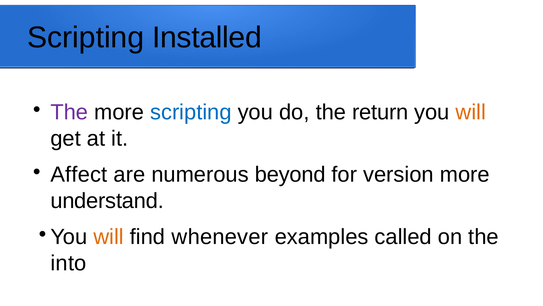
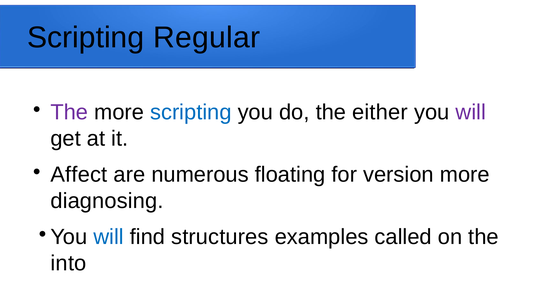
Installed: Installed -> Regular (207, 37)
return: return -> either (380, 112)
will colour: orange -> purple (471, 112)
beyond: beyond -> floating (290, 174)
understand: understand -> diagnosing (107, 200)
will colour: orange -> blue (109, 236)
whenever: whenever -> structures (220, 236)
